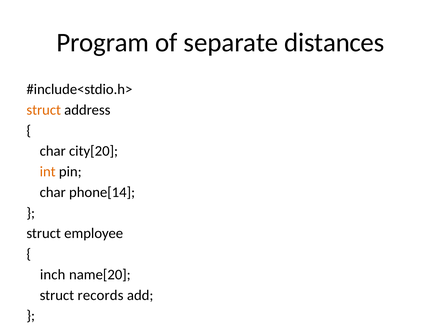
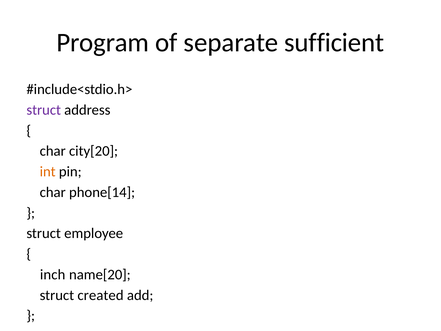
distances: distances -> sufficient (334, 43)
struct colour: orange -> purple (44, 110)
records: records -> created (101, 295)
